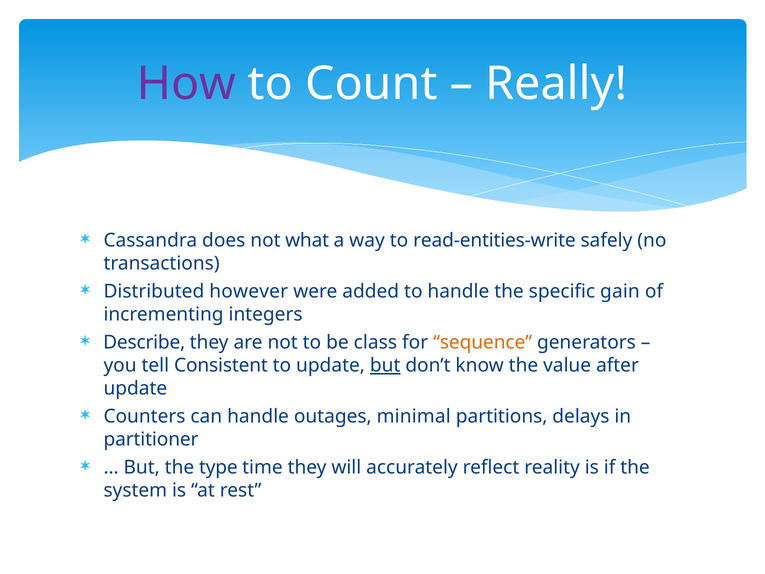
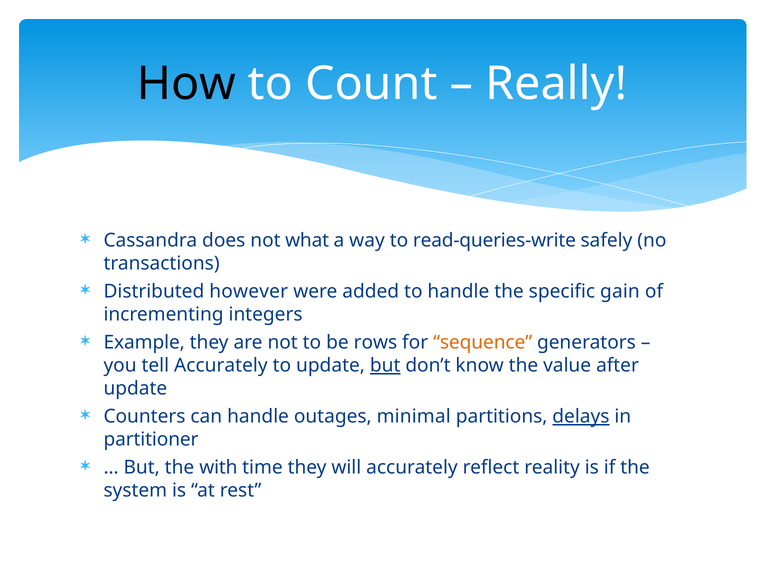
How colour: purple -> black (186, 84)
read-entities-write: read-entities-write -> read-queries-write (494, 240)
Describe: Describe -> Example (144, 342)
class: class -> rows (375, 342)
tell Consistent: Consistent -> Accurately (221, 365)
delays underline: none -> present (581, 416)
type: type -> with (218, 467)
